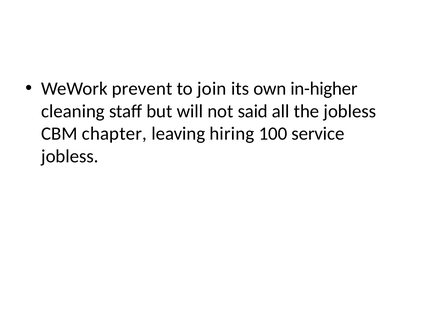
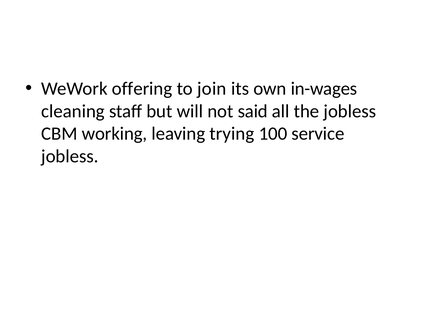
prevent: prevent -> offering (142, 89)
in-higher: in-higher -> in-wages (324, 89)
chapter: chapter -> working (115, 134)
hiring: hiring -> trying (232, 134)
